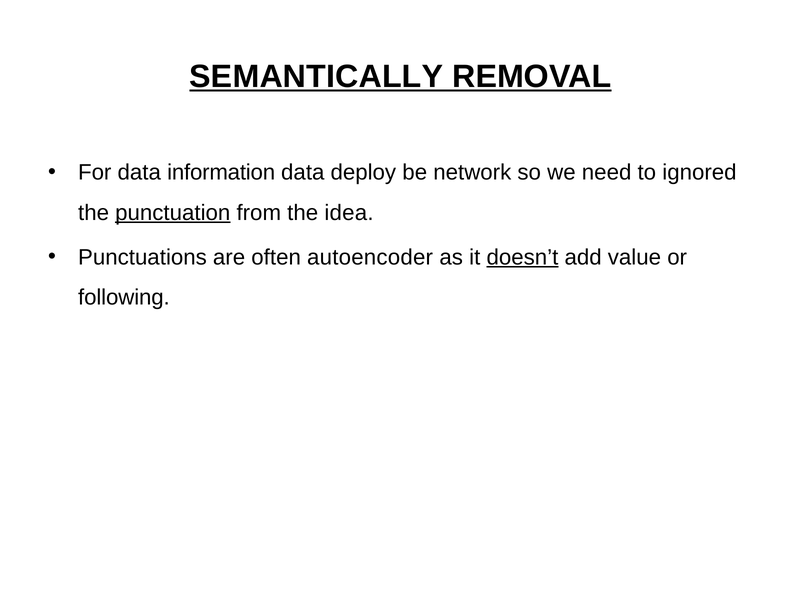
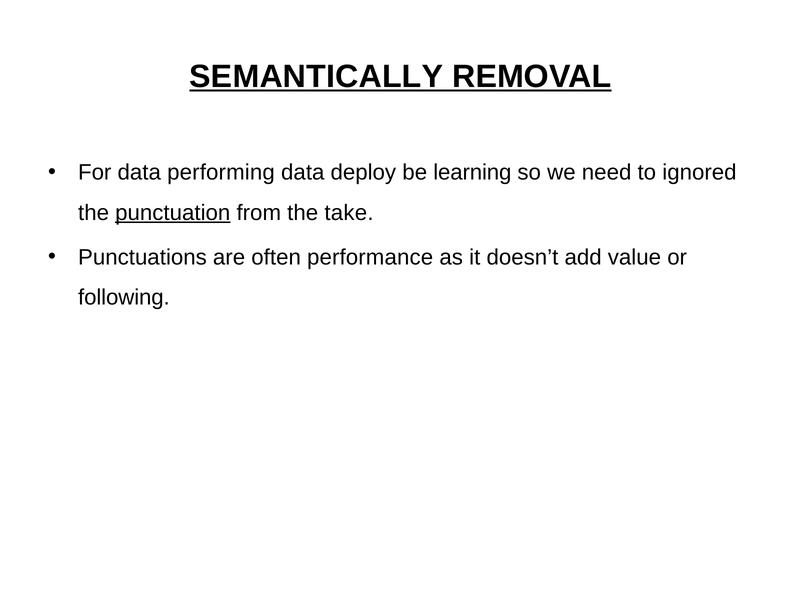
information: information -> performing (221, 172)
network: network -> learning (472, 172)
idea: idea -> take (349, 213)
autoencoder: autoencoder -> performance (370, 257)
doesn’t underline: present -> none (522, 257)
